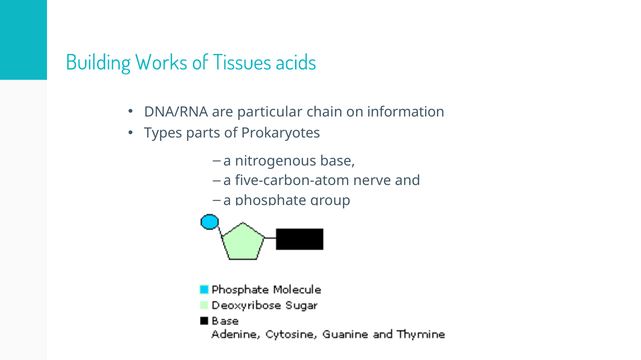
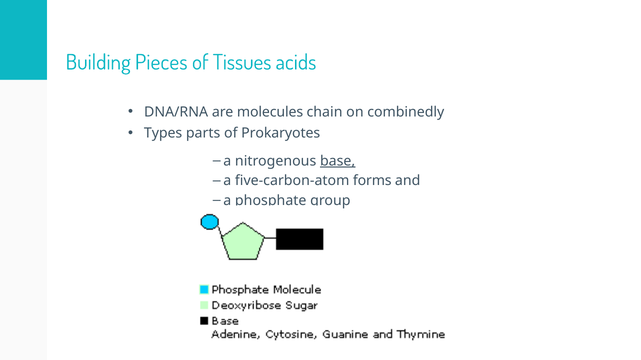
Works: Works -> Pieces (161, 63)
particular: particular -> molecules (270, 112)
information: information -> combinedly (406, 112)
base underline: none -> present (338, 161)
nerve: nerve -> forms (372, 181)
